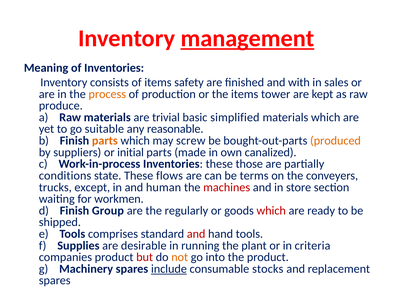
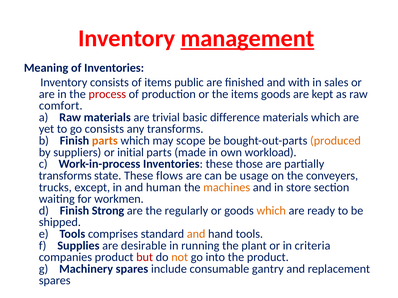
safety: safety -> public (189, 82)
process colour: orange -> red (107, 94)
items tower: tower -> goods (276, 94)
produce: produce -> comfort (61, 106)
simplified: simplified -> difference (235, 118)
go suitable: suitable -> consists (104, 129)
any reasonable: reasonable -> transforms (175, 129)
screw: screw -> scope (191, 141)
canalized: canalized -> workload (271, 153)
conditions: conditions -> transforms (65, 176)
terms: terms -> usage (254, 176)
machines colour: red -> orange (227, 188)
Group: Group -> Strong (108, 211)
which colour: red -> orange (271, 211)
and colour: red -> orange (196, 234)
include underline: present -> none (169, 269)
stocks: stocks -> gantry (268, 269)
